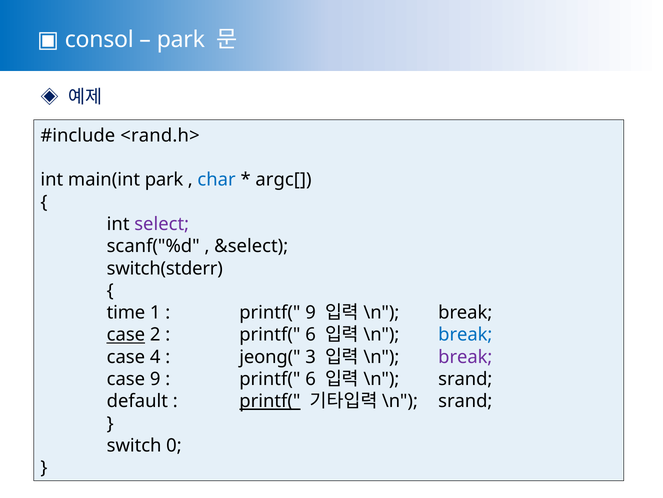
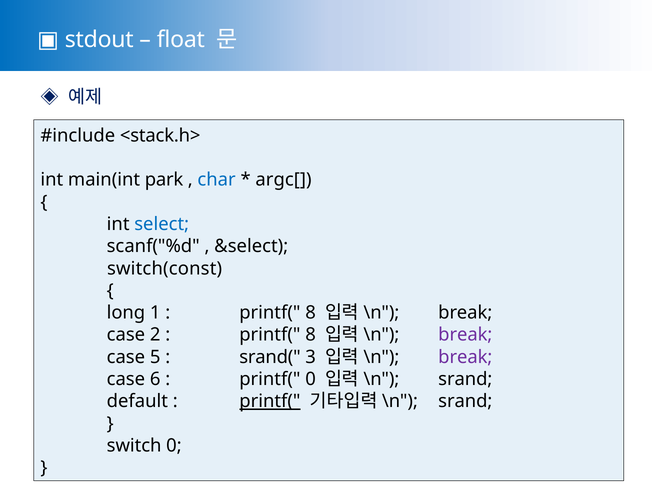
consol: consol -> stdout (99, 40)
park: park -> float (181, 40)
<rand.h>: <rand.h> -> <stack.h> (160, 135)
select colour: purple -> blue (162, 224)
switch(stderr: switch(stderr -> switch(const (165, 268)
time: time -> long (126, 312)
9: 9 -> 8 (311, 312)
case underline: present -> none (126, 334)
6: 6 -> 8 (311, 334)
break colour: blue -> purple (465, 334)
4: 4 -> 5 (155, 357)
jeong(: jeong( -> srand( (270, 357)
case 9: 9 -> 6 (155, 379)
6: 6 -> 0 (311, 379)
